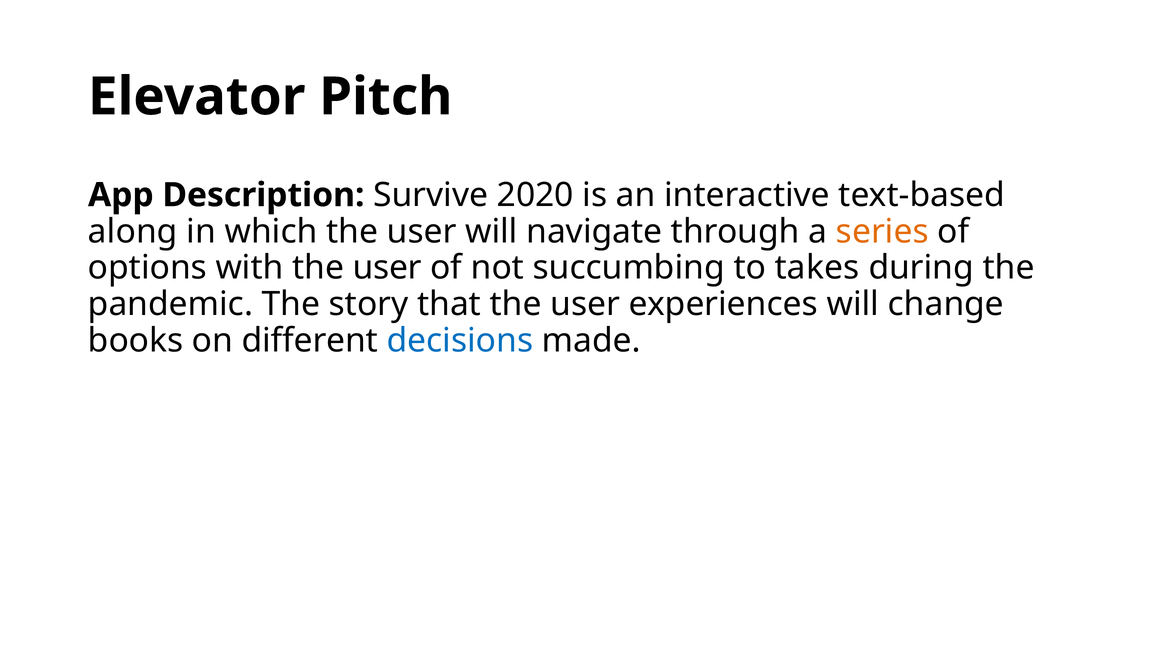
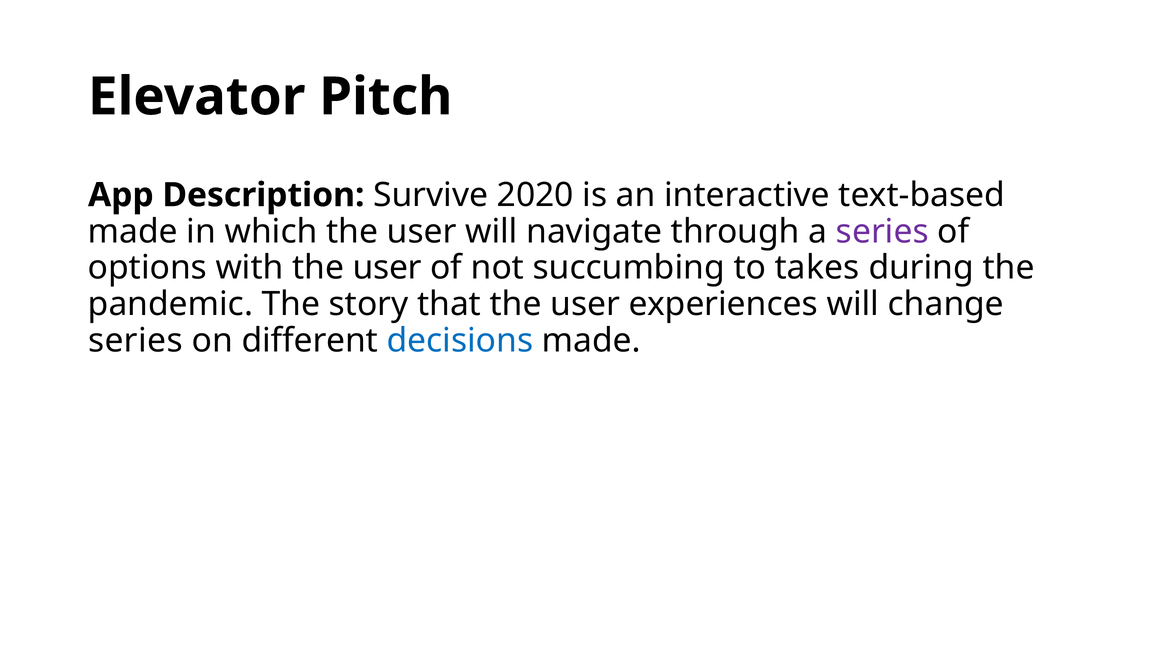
along: along -> made (133, 231)
series colour: orange -> purple (882, 231)
books: books -> series (135, 341)
